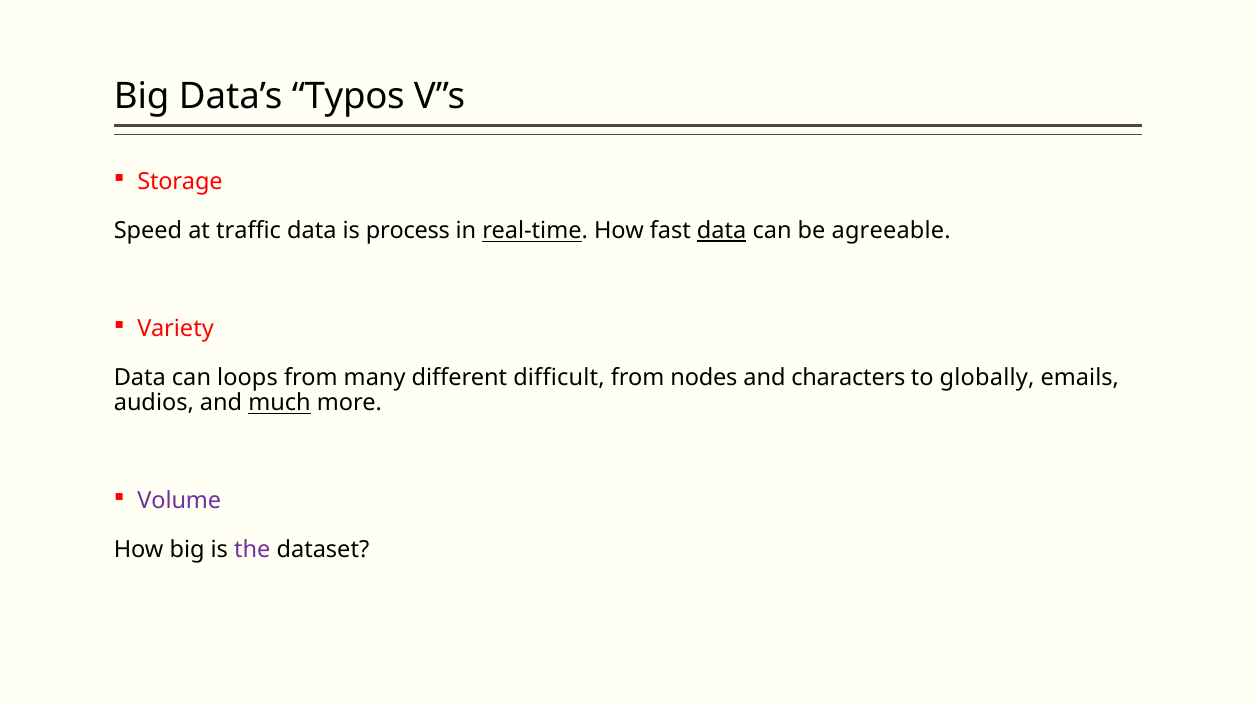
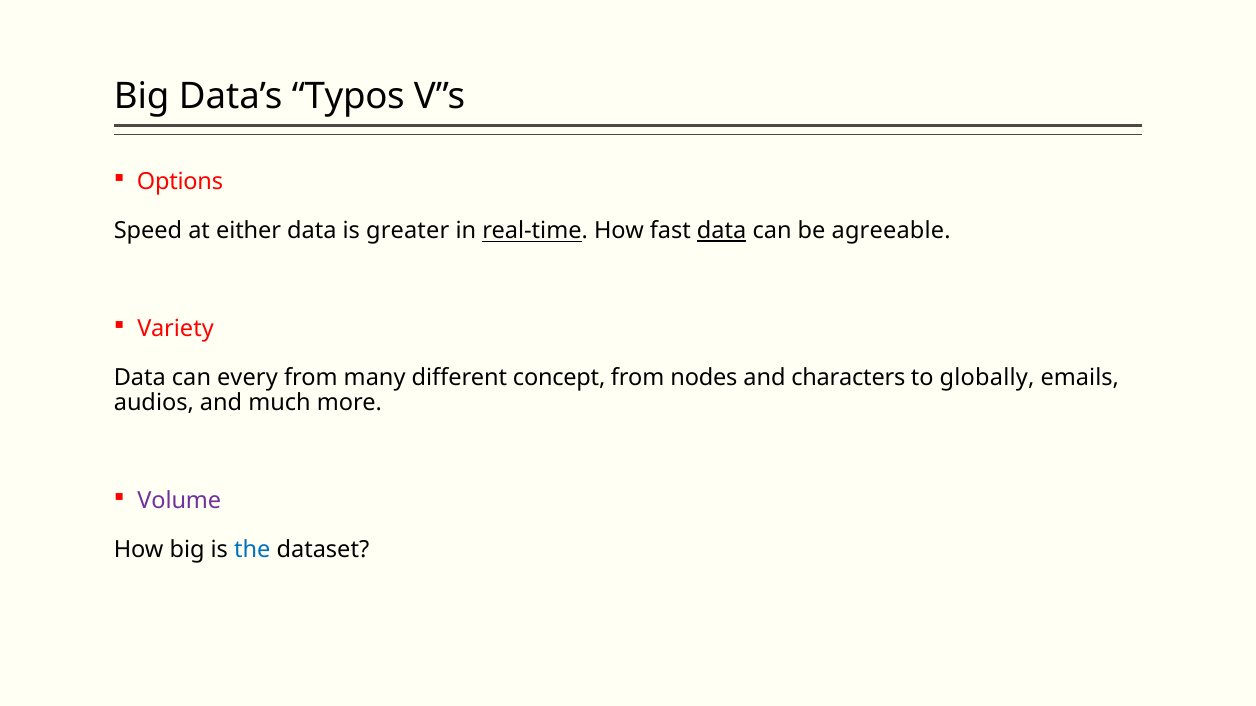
Storage: Storage -> Options (180, 182)
traffic: traffic -> either (249, 231)
process: process -> greater (408, 231)
loops: loops -> every (247, 378)
difficult: difficult -> concept (559, 378)
much underline: present -> none (279, 404)
the colour: purple -> blue (252, 550)
